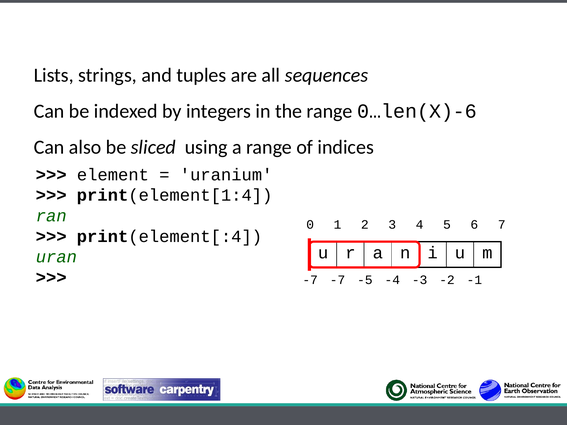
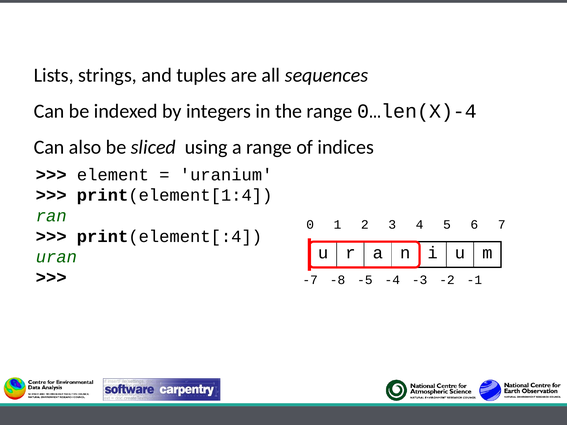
0…len(X)-6: 0…len(X)-6 -> 0…len(X)-4 (417, 111)
-7 -7: -7 -> -8 (338, 280)
